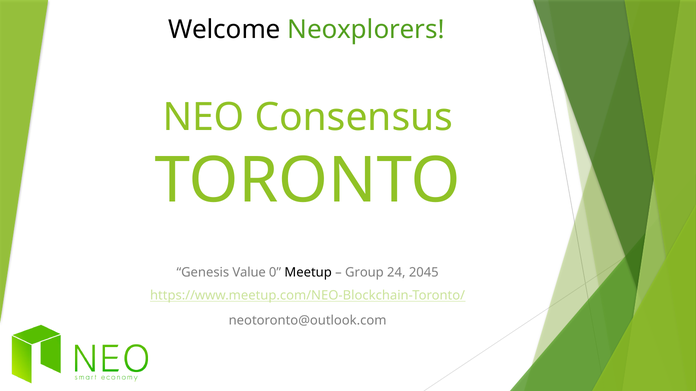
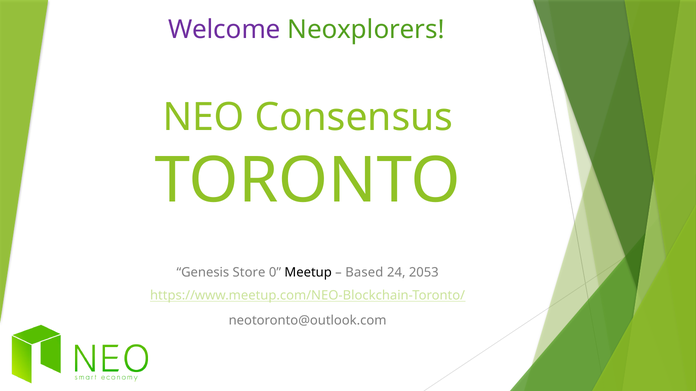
Welcome colour: black -> purple (224, 30)
Value: Value -> Store (249, 273)
Group: Group -> Based (364, 273)
2045: 2045 -> 2053 (424, 273)
